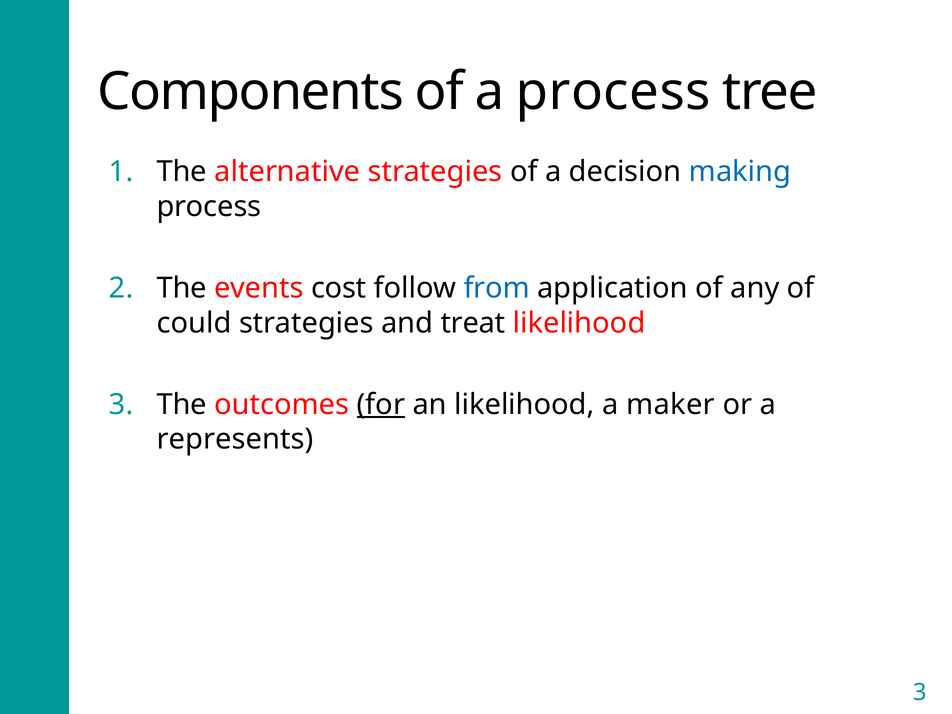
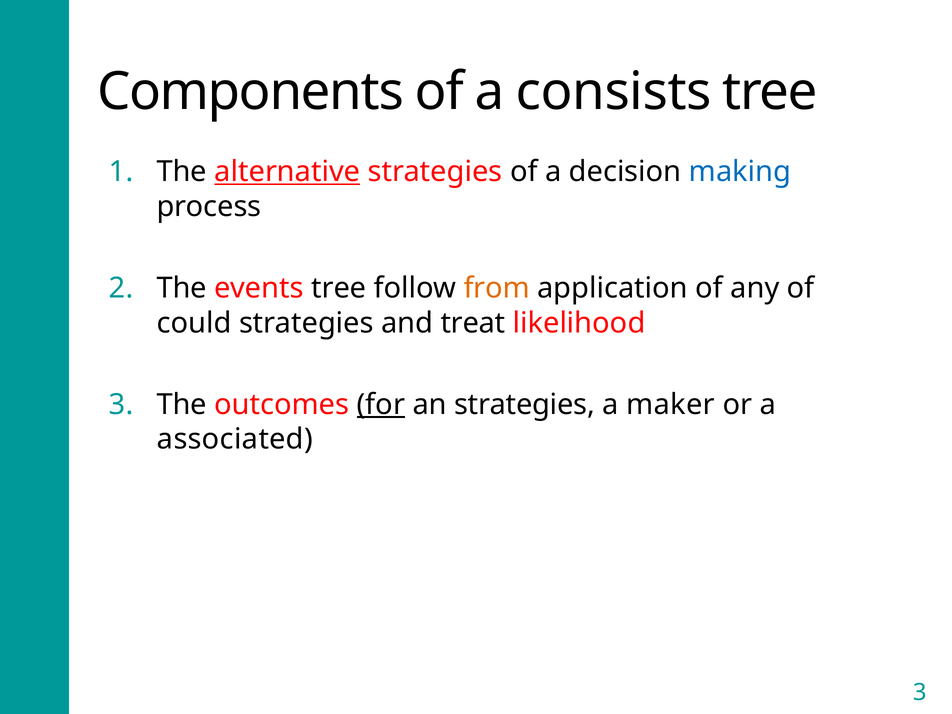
a process: process -> consists (614, 92)
alternative underline: none -> present (287, 172)
events cost: cost -> tree (339, 288)
from colour: blue -> orange (497, 288)
an likelihood: likelihood -> strategies (525, 404)
represents: represents -> associated (235, 439)
